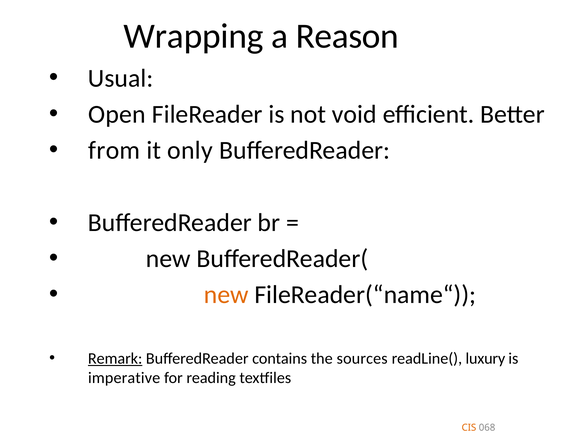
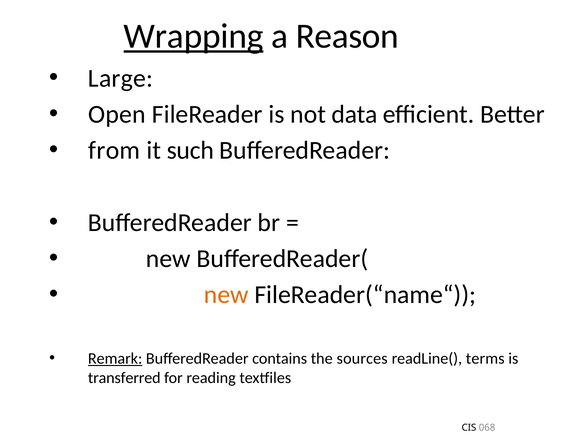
Wrapping underline: none -> present (194, 36)
Usual: Usual -> Large (120, 78)
void: void -> data (355, 114)
only: only -> such (190, 150)
luxury: luxury -> terms (485, 359)
imperative: imperative -> transferred (124, 378)
CIS colour: orange -> black (469, 428)
